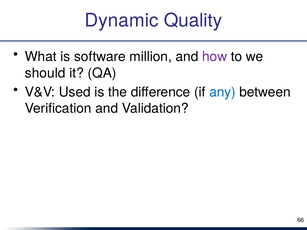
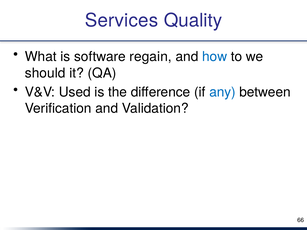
Dynamic: Dynamic -> Services (122, 20)
million: million -> regain (151, 57)
how colour: purple -> blue (215, 57)
